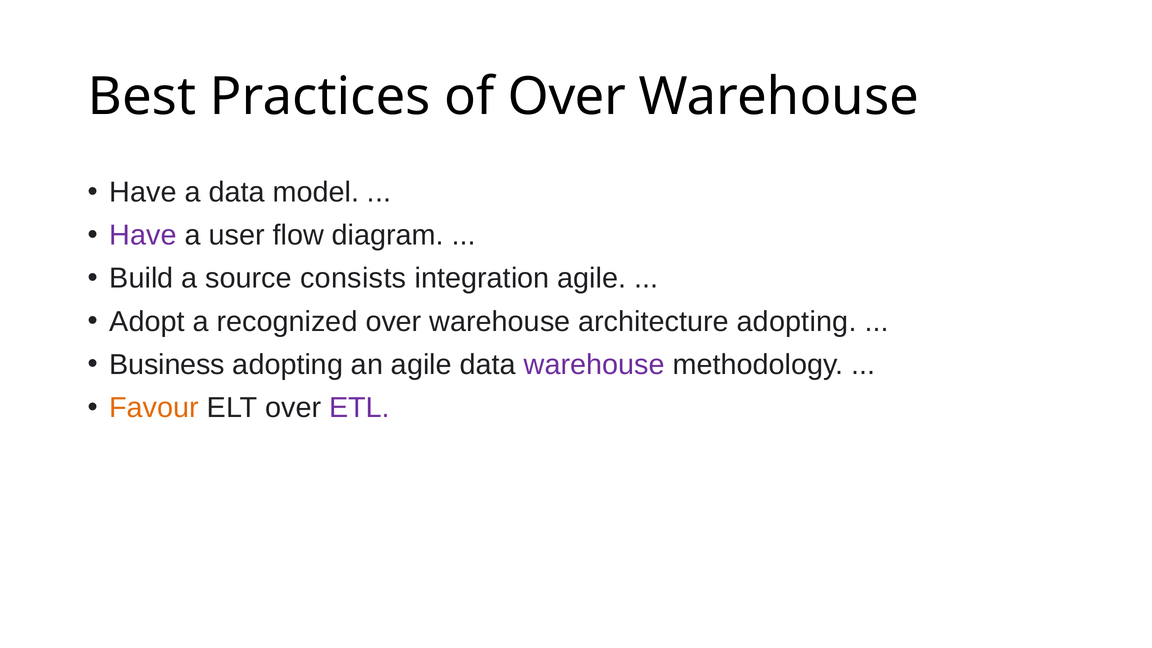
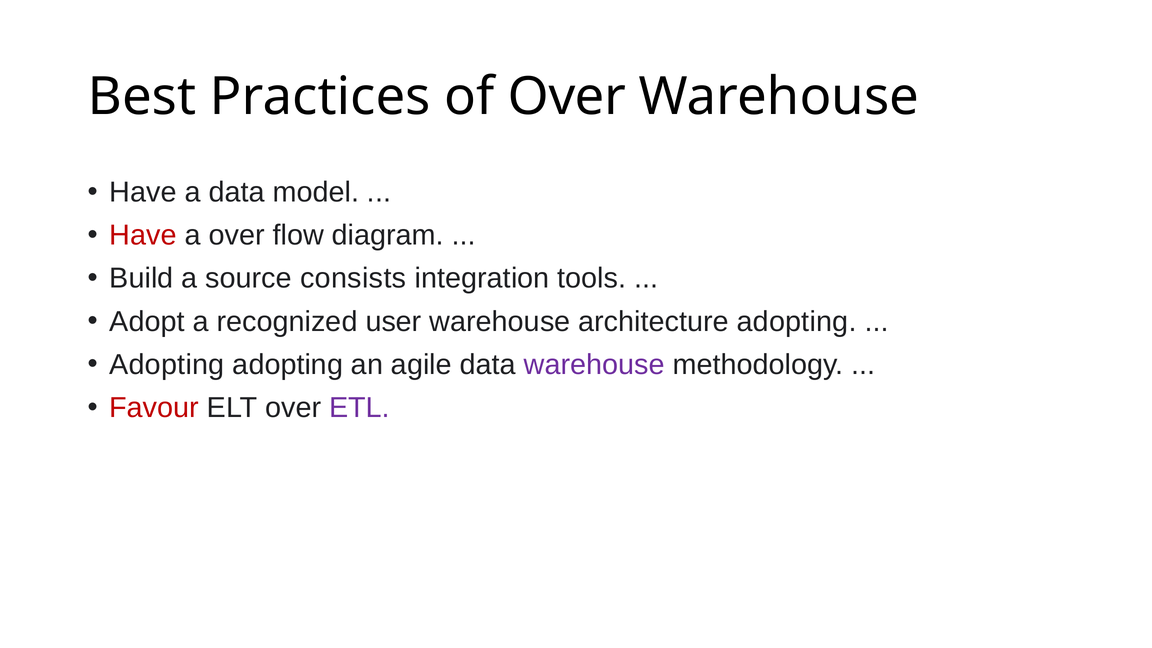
Have colour: purple -> red (143, 235)
a user: user -> over (237, 235)
integration agile: agile -> tools (592, 278)
recognized over: over -> user (394, 321)
Business: Business -> Adopting (167, 365)
Favour colour: orange -> red (154, 408)
